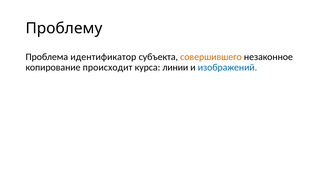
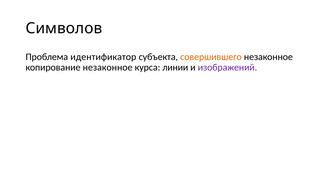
Проблему: Проблему -> Символов (64, 28)
копирование происходит: происходит -> незаконное (108, 67)
изображений colour: blue -> purple (227, 67)
